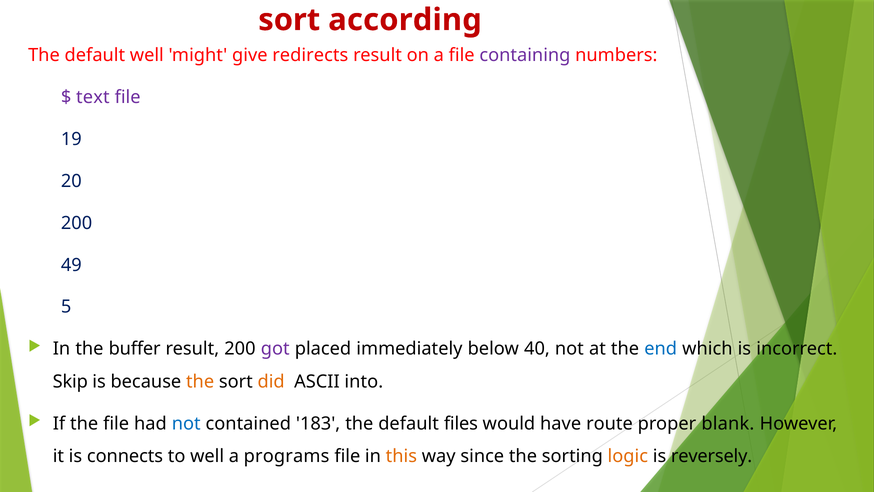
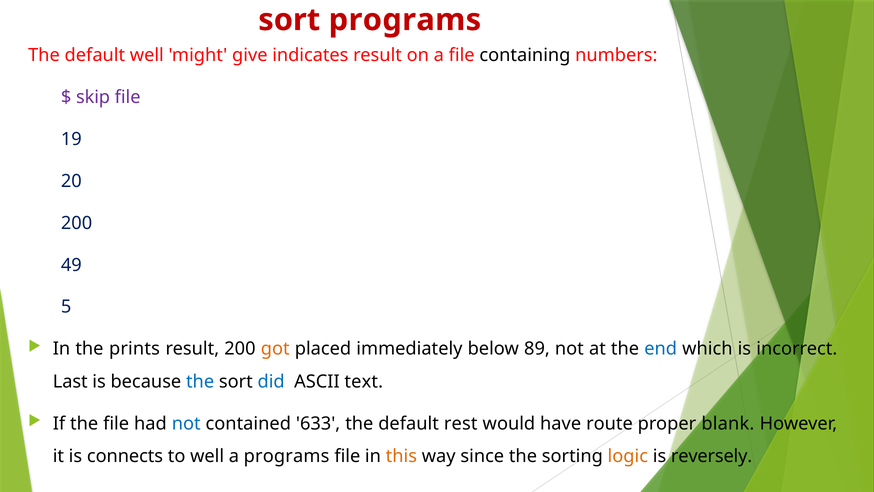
sort according: according -> programs (405, 20)
redirects: redirects -> indicates (310, 55)
containing colour: purple -> black (525, 55)
text: text -> skip (93, 97)
buffer: buffer -> prints (134, 349)
got colour: purple -> orange (275, 349)
40: 40 -> 89 (537, 349)
Skip: Skip -> Last (70, 381)
the colour: orange -> blue (200, 381)
did colour: orange -> blue (271, 381)
into: into -> text (364, 381)
183: 183 -> 633 (318, 423)
files: files -> rest (461, 423)
